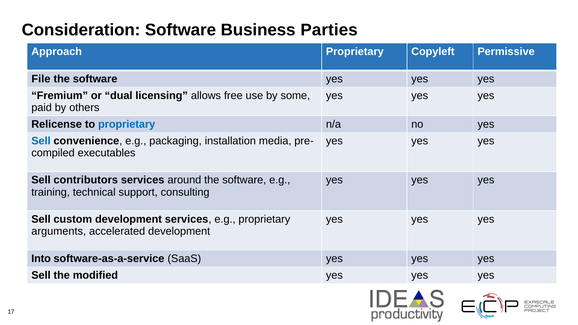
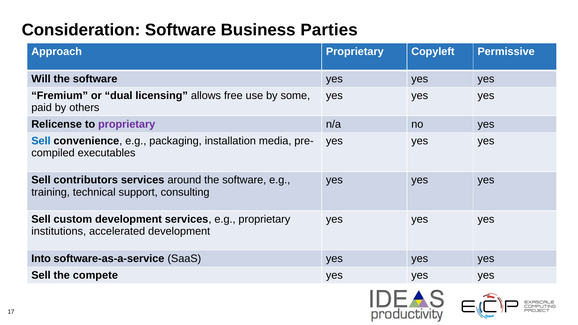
File: File -> Will (41, 79)
proprietary colour: blue -> purple (127, 124)
arguments: arguments -> institutions (59, 231)
modified: modified -> compete (95, 275)
